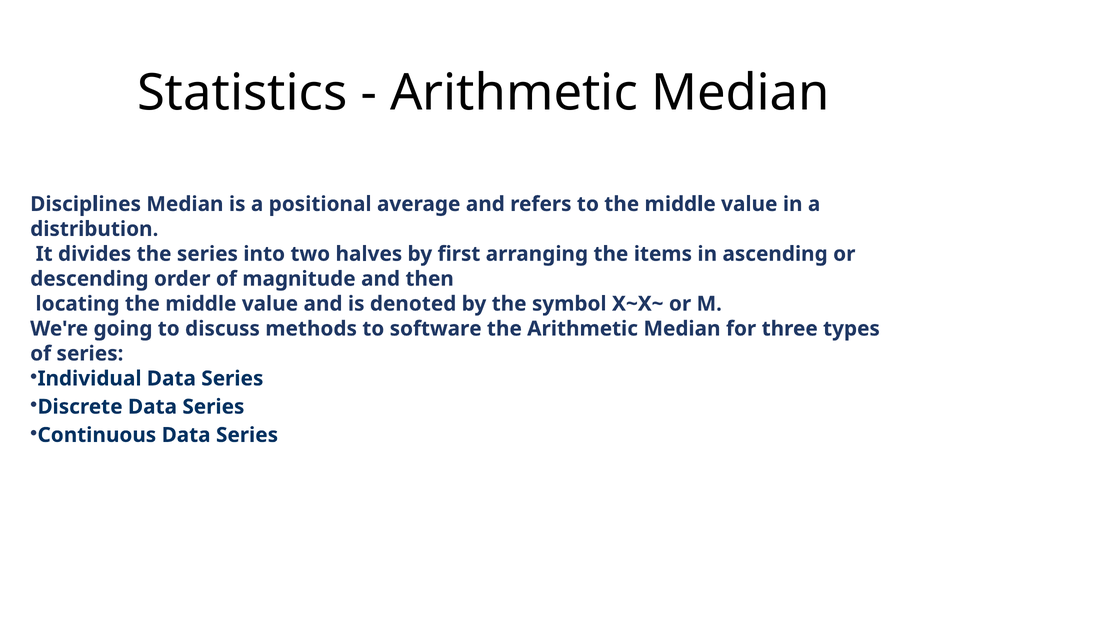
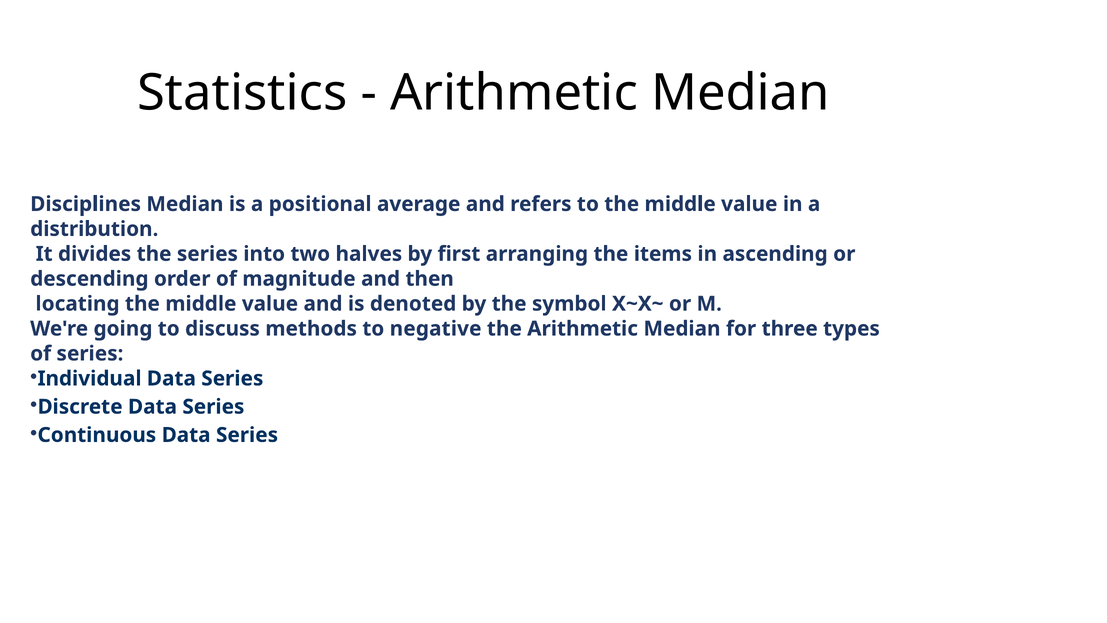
software: software -> negative (436, 329)
